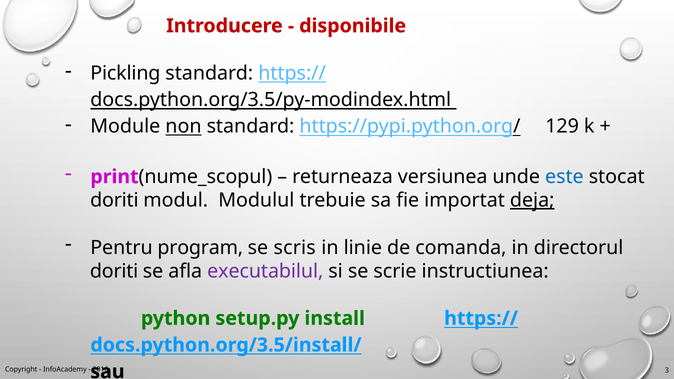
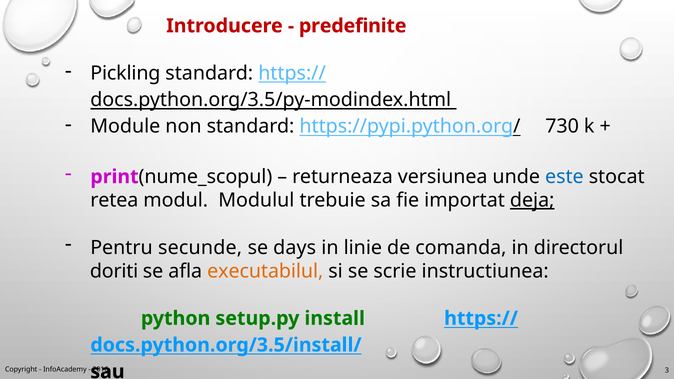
disponibile: disponibile -> predefinite (353, 26)
non underline: present -> none (183, 126)
129: 129 -> 730 (562, 126)
doriti: doriti -> retea (114, 200)
program: program -> secunde (200, 248)
scris: scris -> days (295, 248)
executabilul colour: purple -> orange (265, 271)
